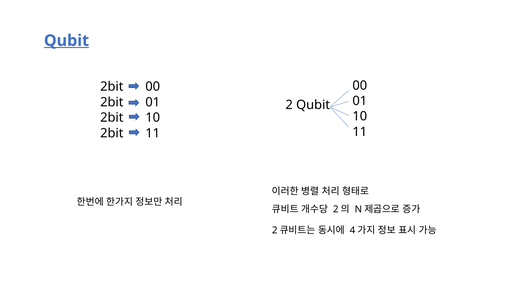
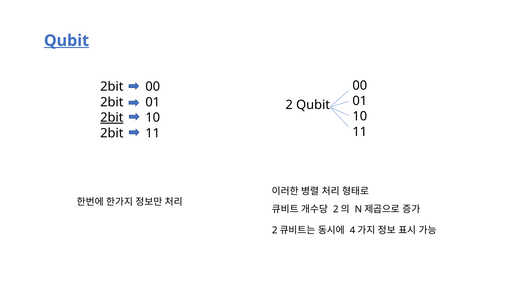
2bit underline: none -> present (112, 118)
